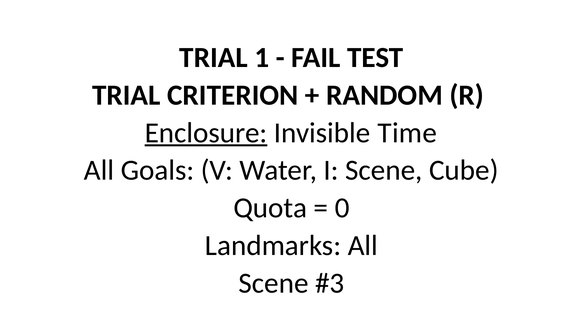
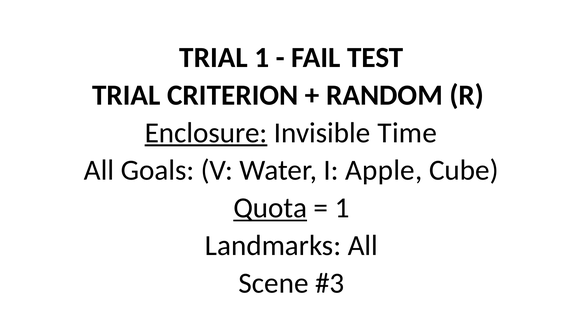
I Scene: Scene -> Apple (384, 170)
Quota underline: none -> present (270, 208)
0: 0 -> 1 (342, 208)
